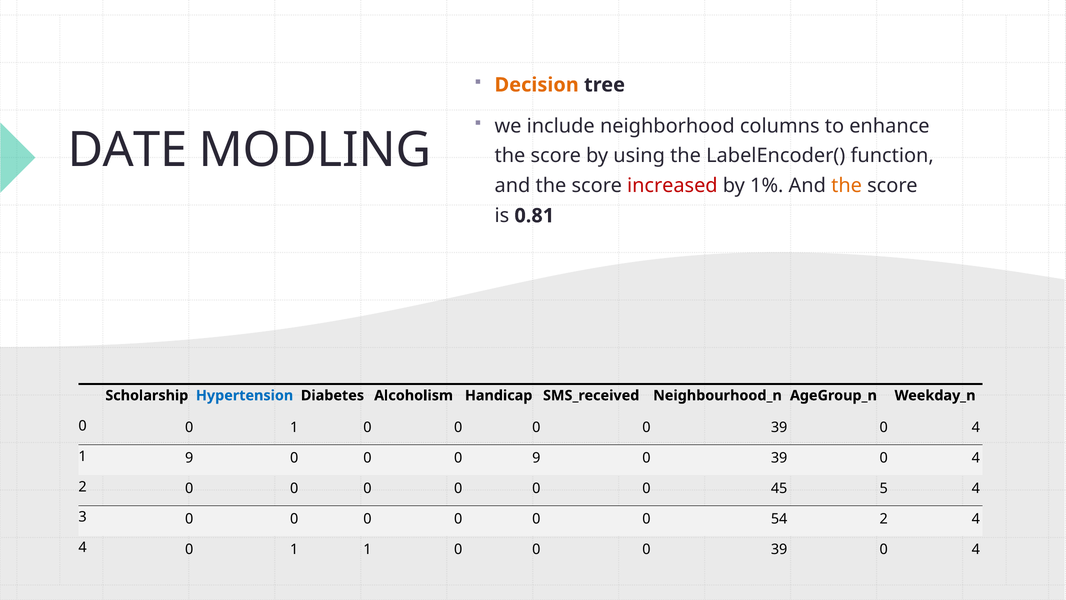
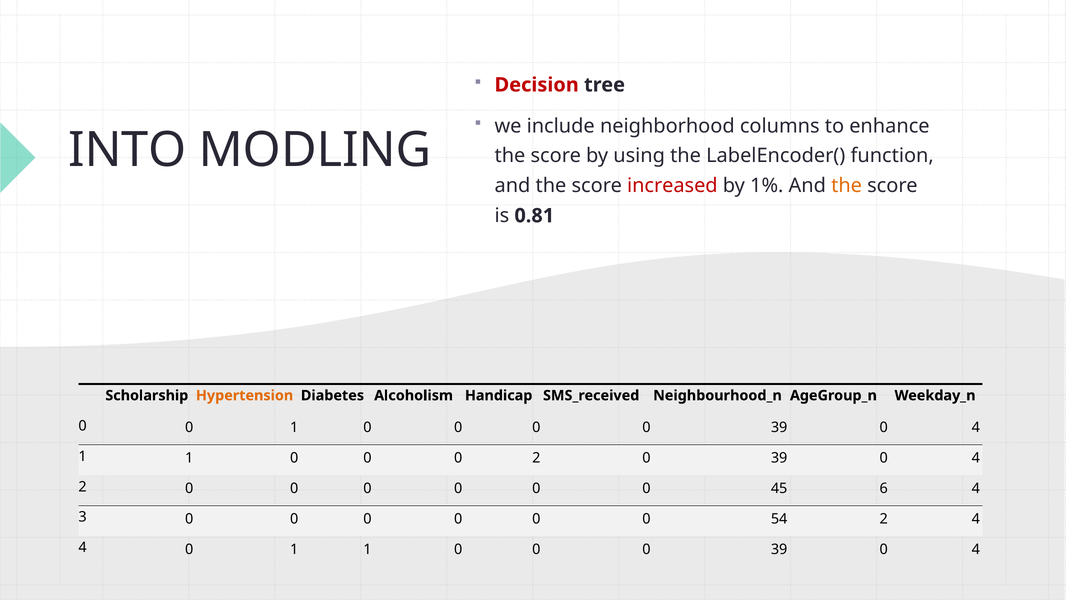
Decision colour: orange -> red (537, 85)
DATE: DATE -> INTO (127, 150)
Hypertension colour: blue -> orange (245, 395)
9: 9 -> 1 (189, 458)
0 9: 9 -> 2 (536, 458)
5: 5 -> 6 (884, 488)
